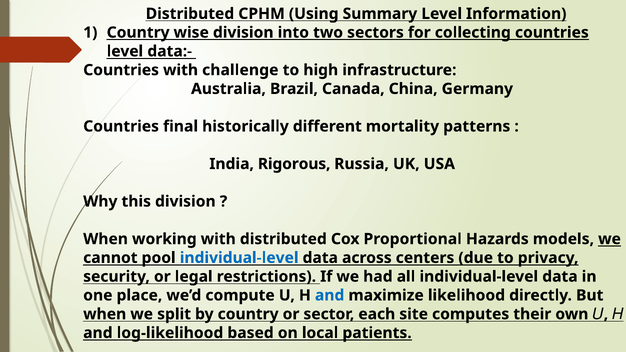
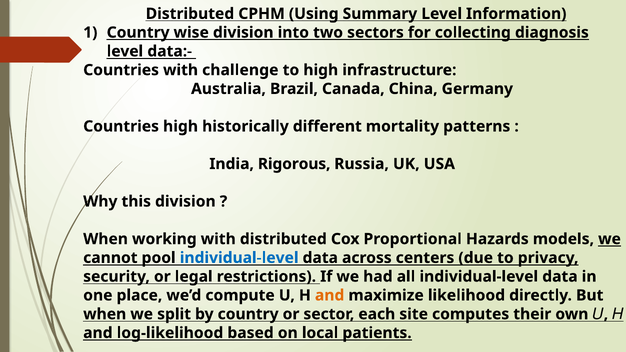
collecting countries: countries -> diagnosis (552, 33)
Countries final: final -> high (181, 126)
and colour: blue -> orange (330, 295)
